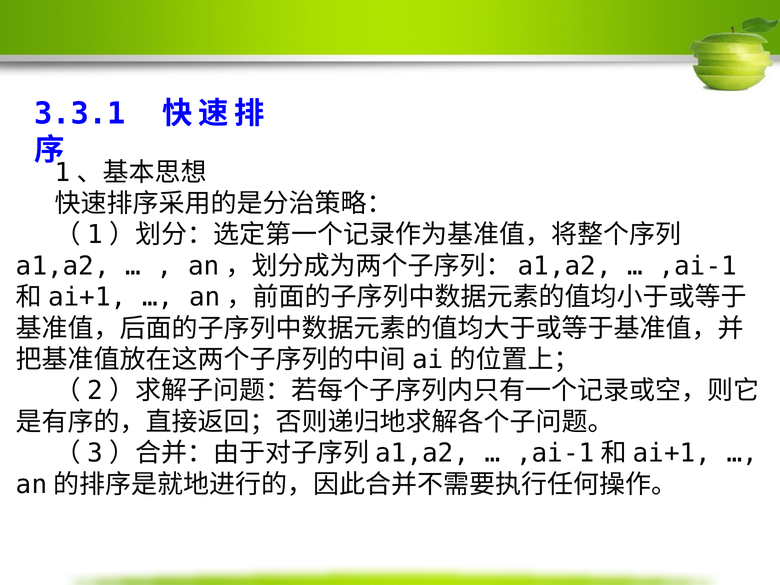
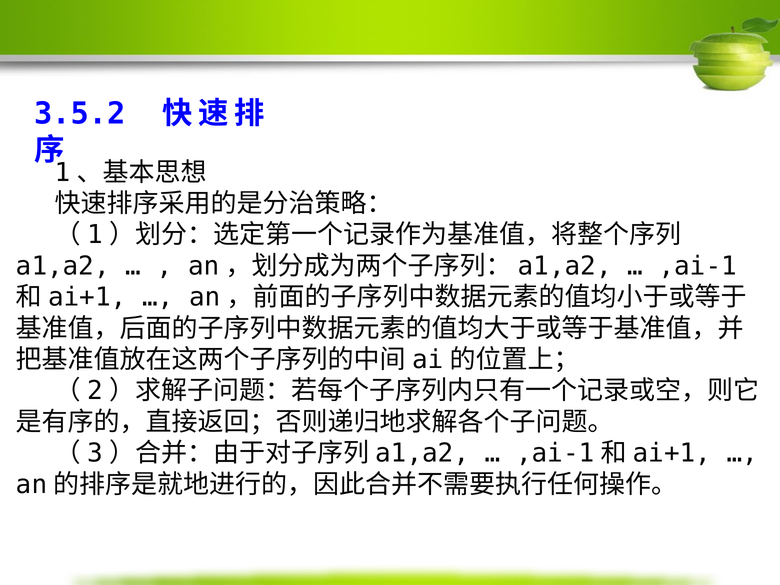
3.3.1: 3.3.1 -> 3.5.2 (80, 114)
